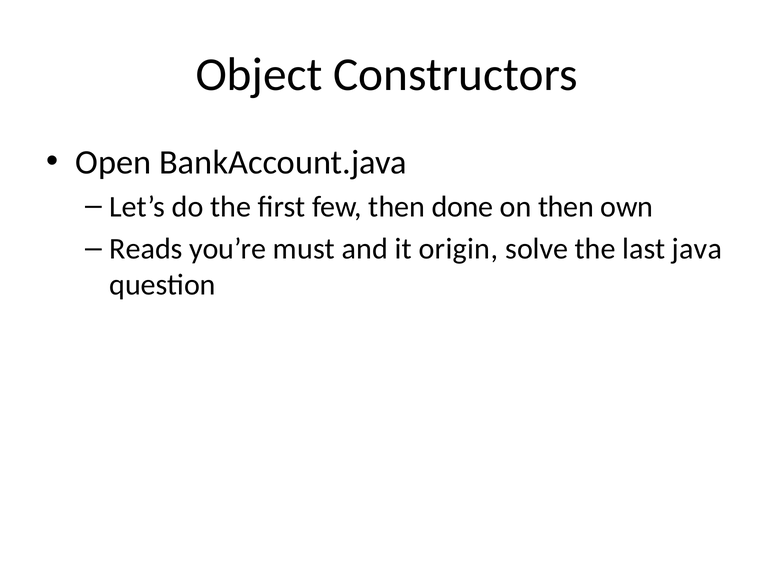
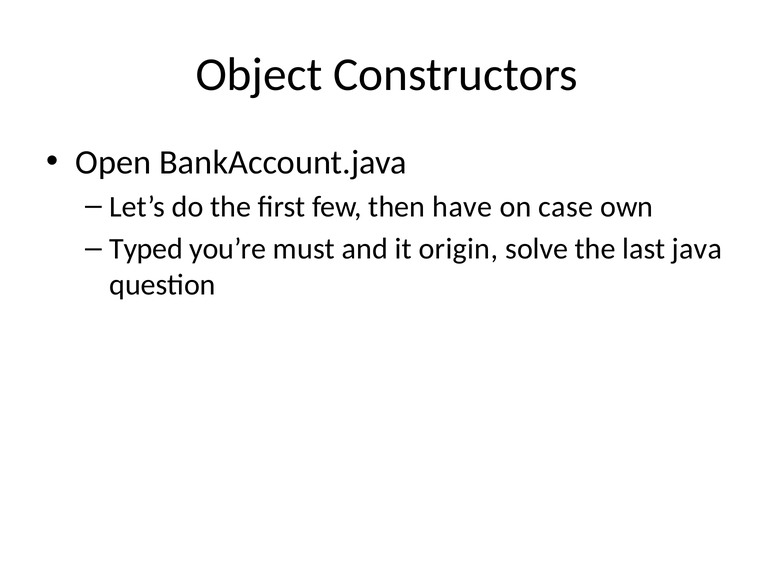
done: done -> have (462, 207)
on then: then -> case (566, 207)
Reads: Reads -> Typed (146, 249)
